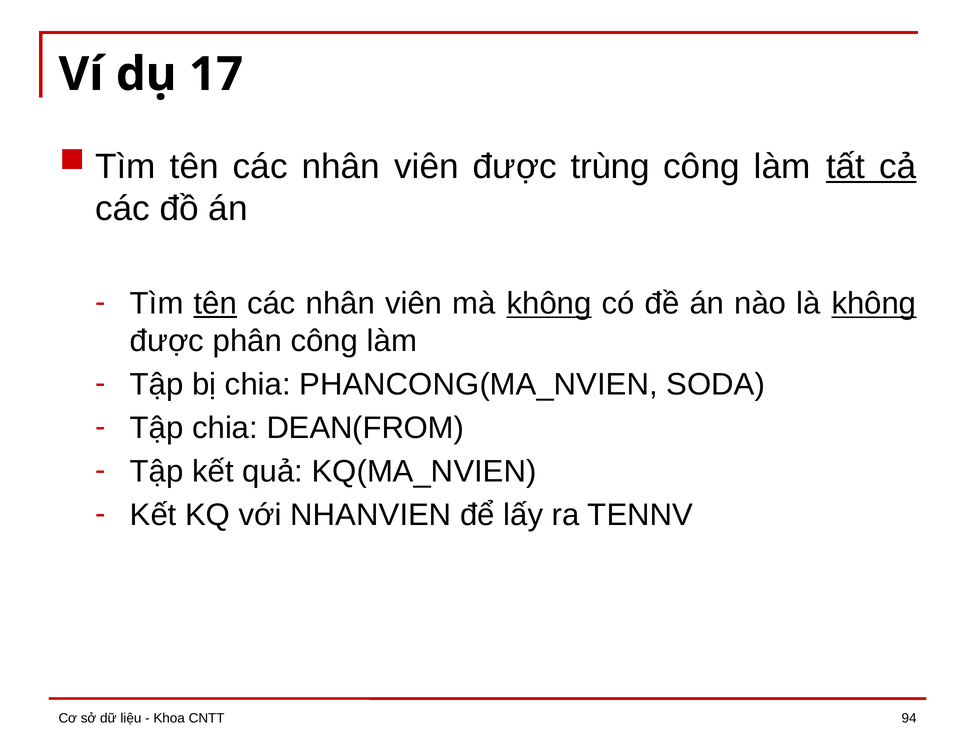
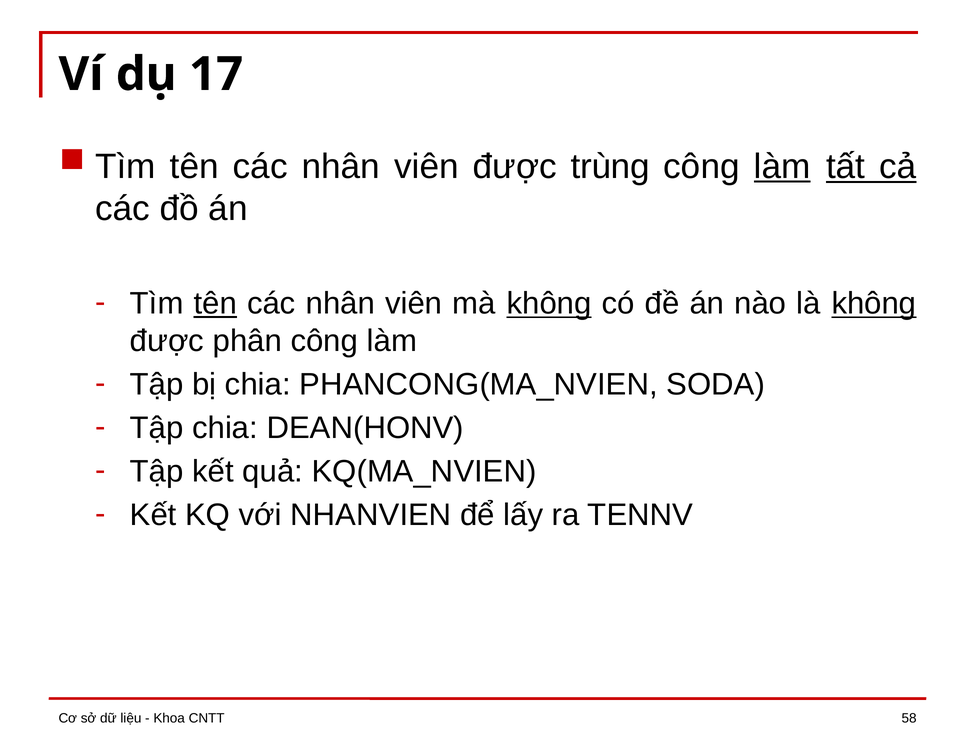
làm underline: none -> present (782, 167)
DEAN(FROM: DEAN(FROM -> DEAN(HONV (365, 428)
94: 94 -> 58 (909, 719)
